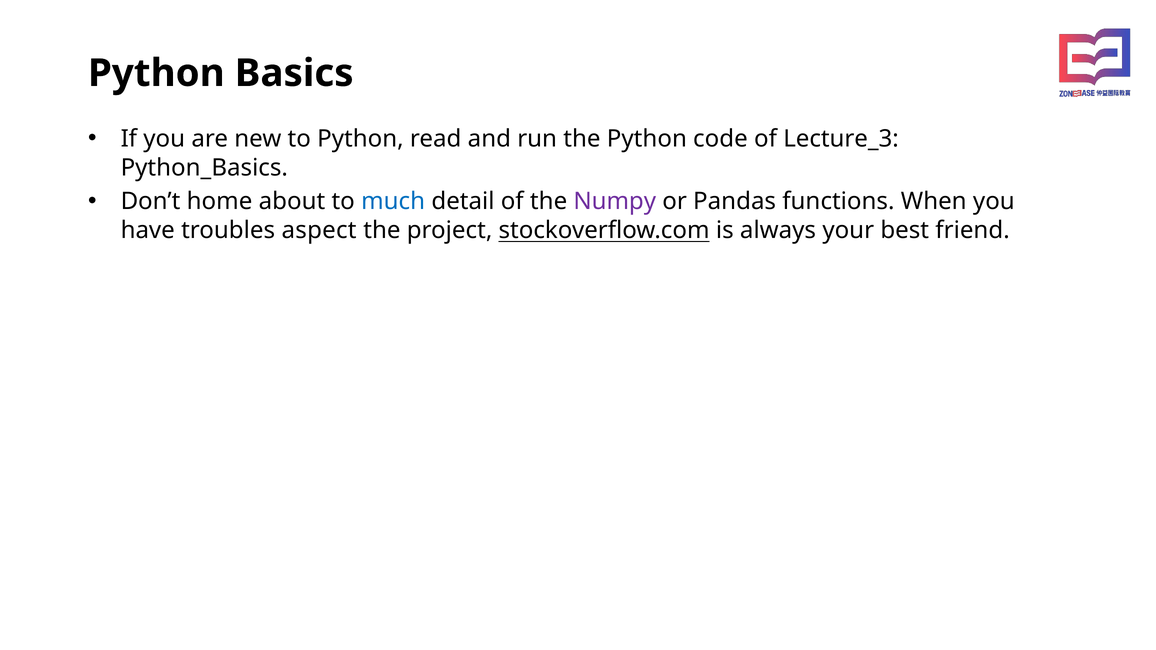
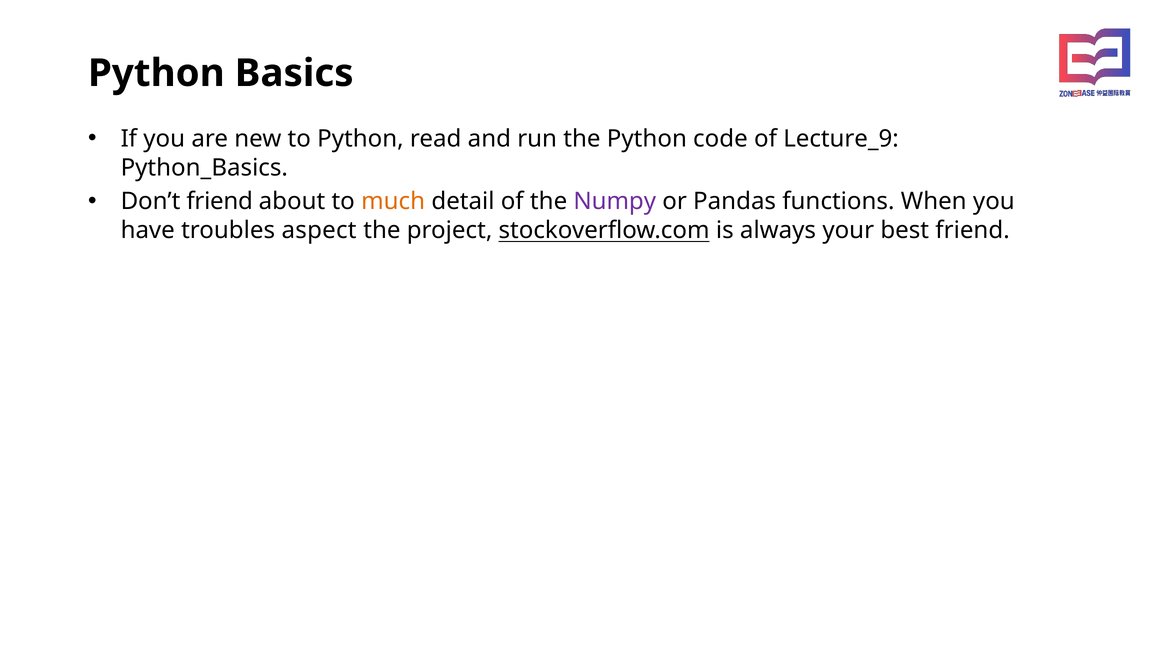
Lecture_3: Lecture_3 -> Lecture_9 (841, 139)
Don’t home: home -> friend (220, 202)
much colour: blue -> orange (393, 202)
